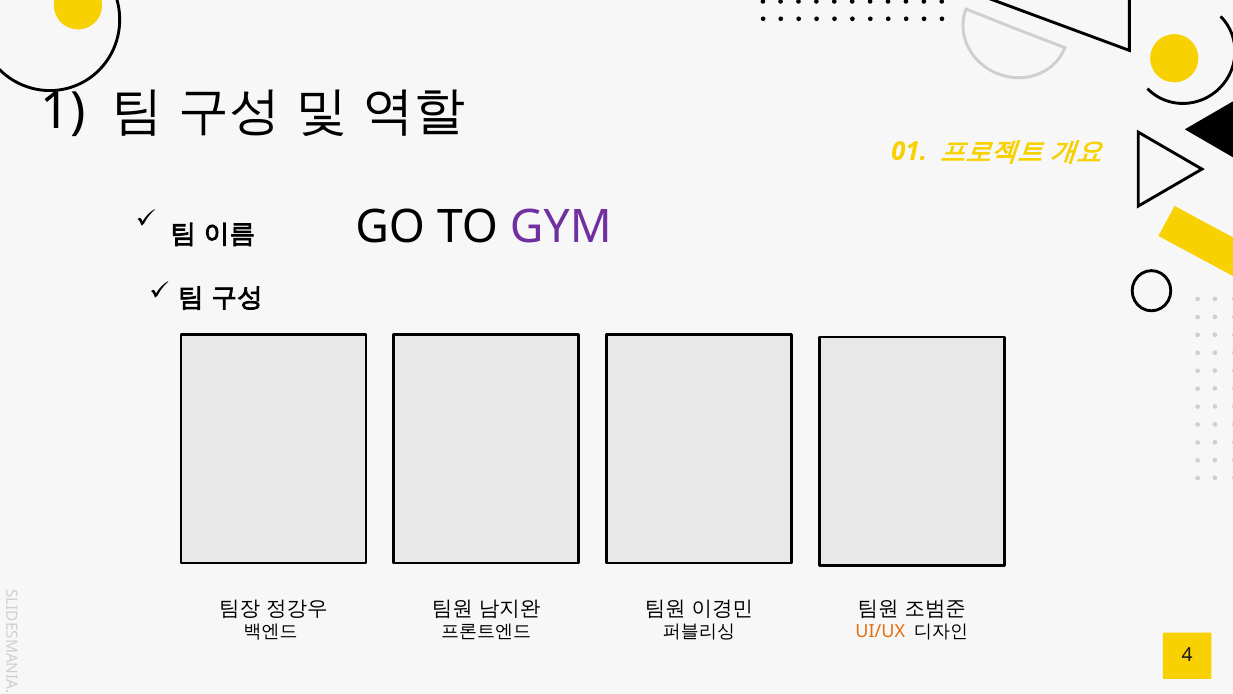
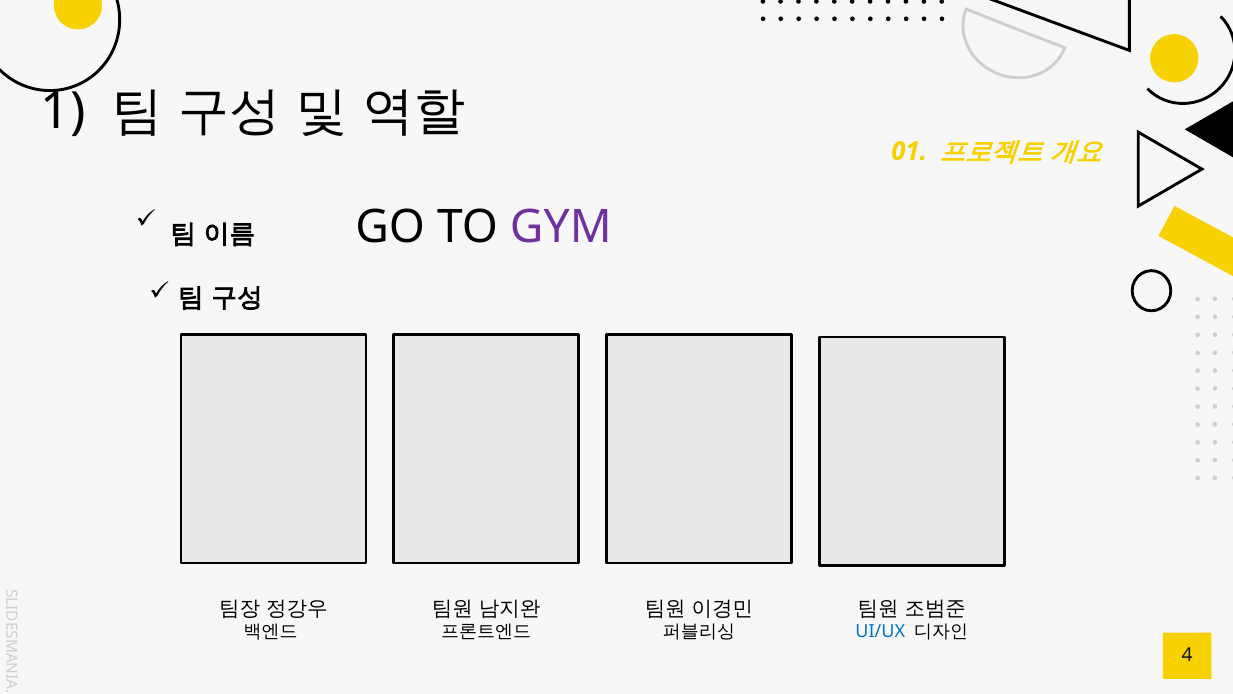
UI/UX colour: orange -> blue (880, 631)
